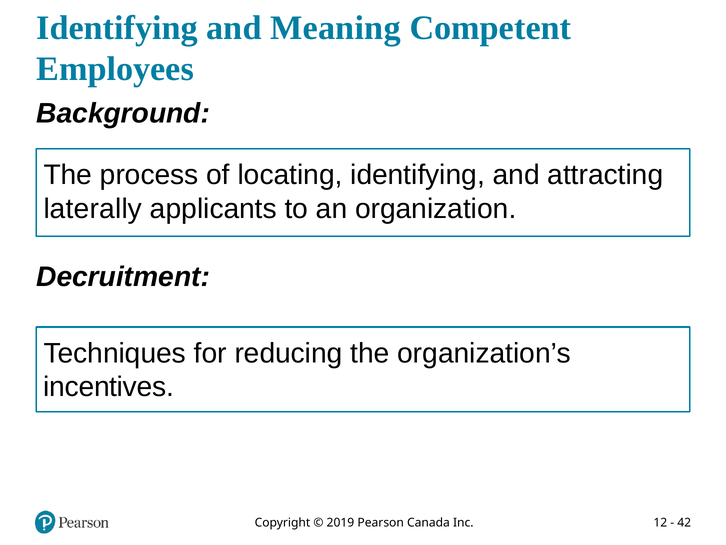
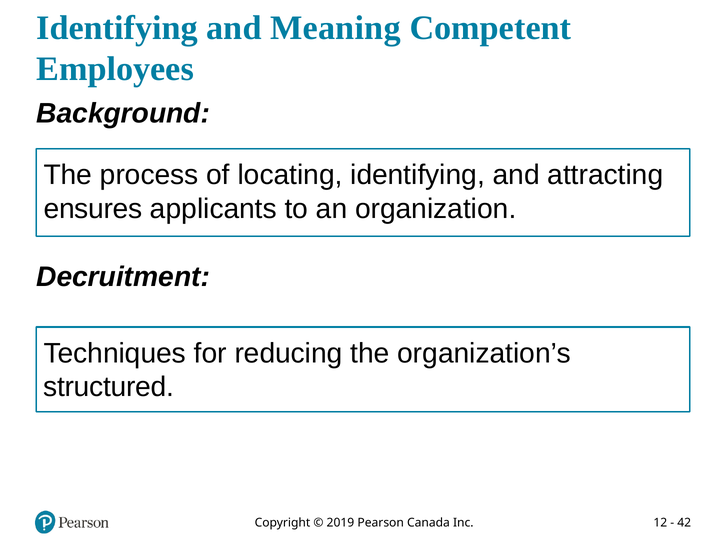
laterally: laterally -> ensures (93, 208)
incentives: incentives -> structured (109, 387)
